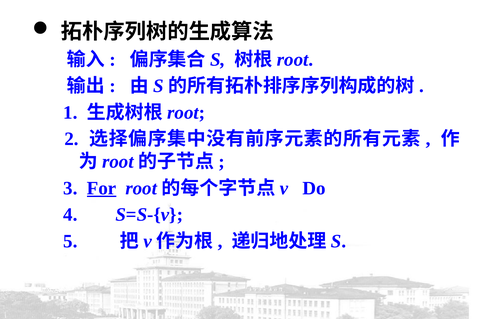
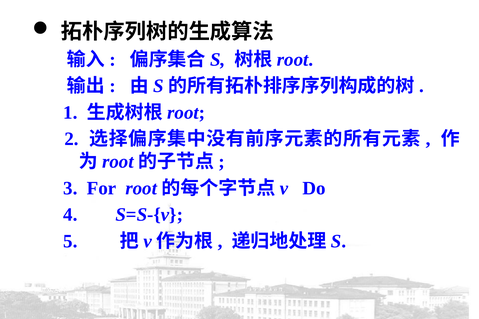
For underline: present -> none (102, 188)
